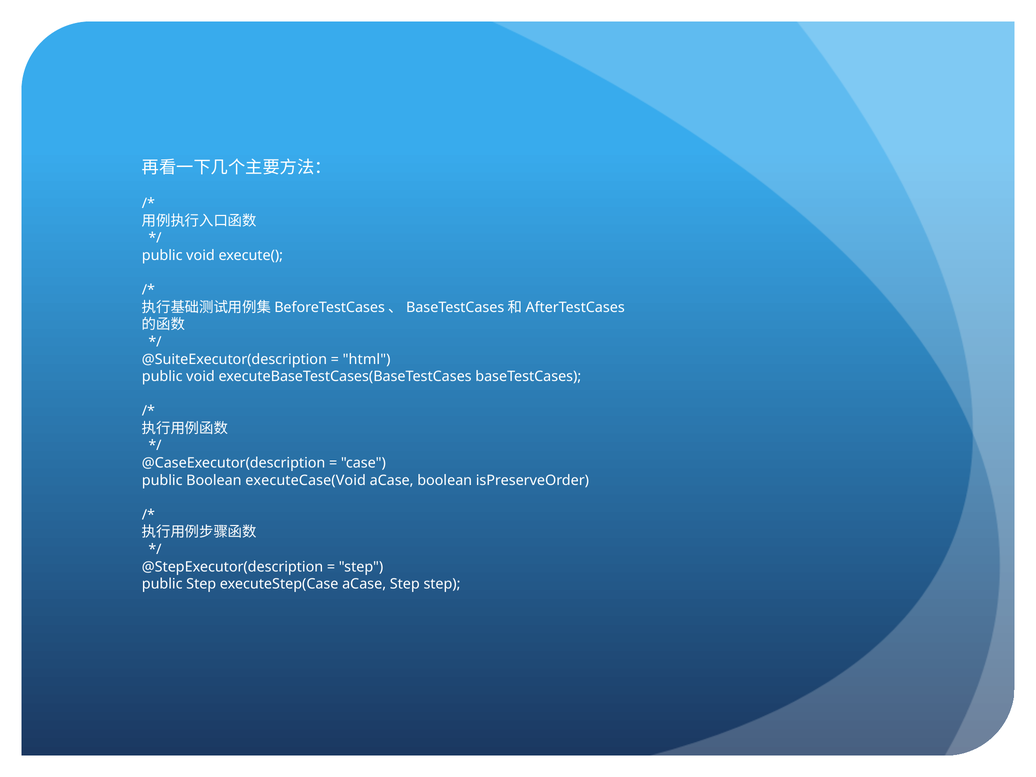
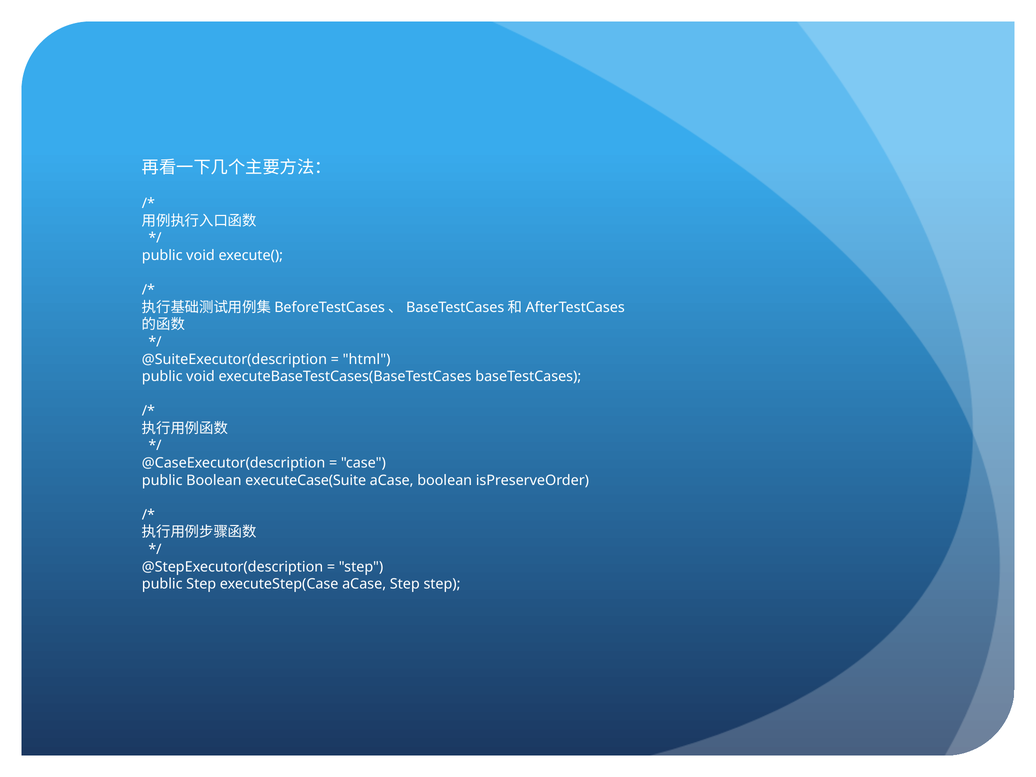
executeCase(Void: executeCase(Void -> executeCase(Suite (306, 480)
